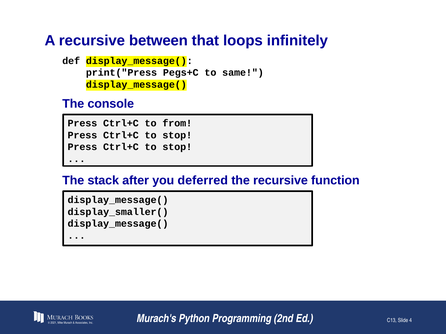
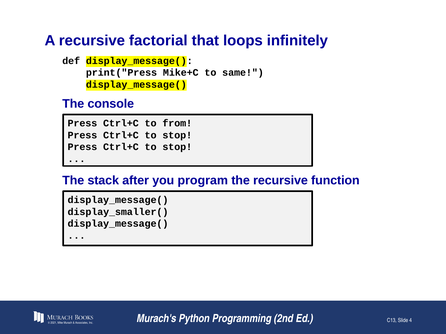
between: between -> factorial (158, 41)
Pegs+C: Pegs+C -> Mike+C (181, 73)
deferred: deferred -> program (203, 181)
